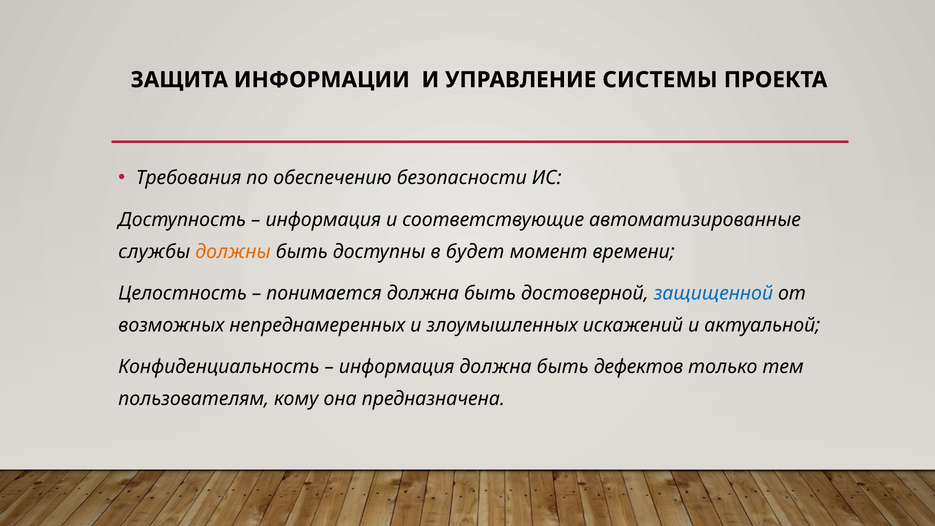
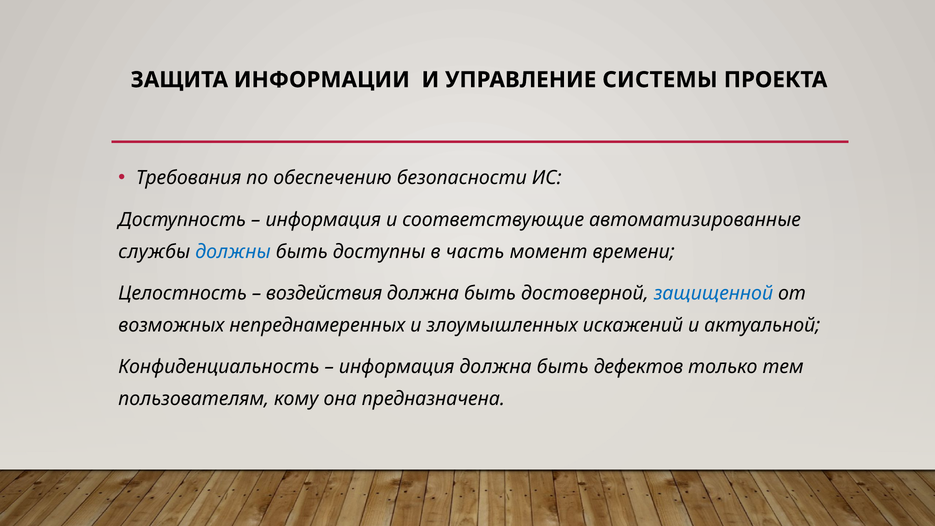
должны colour: orange -> blue (233, 252)
будет: будет -> часть (475, 252)
понимается: понимается -> воздействия (324, 293)
